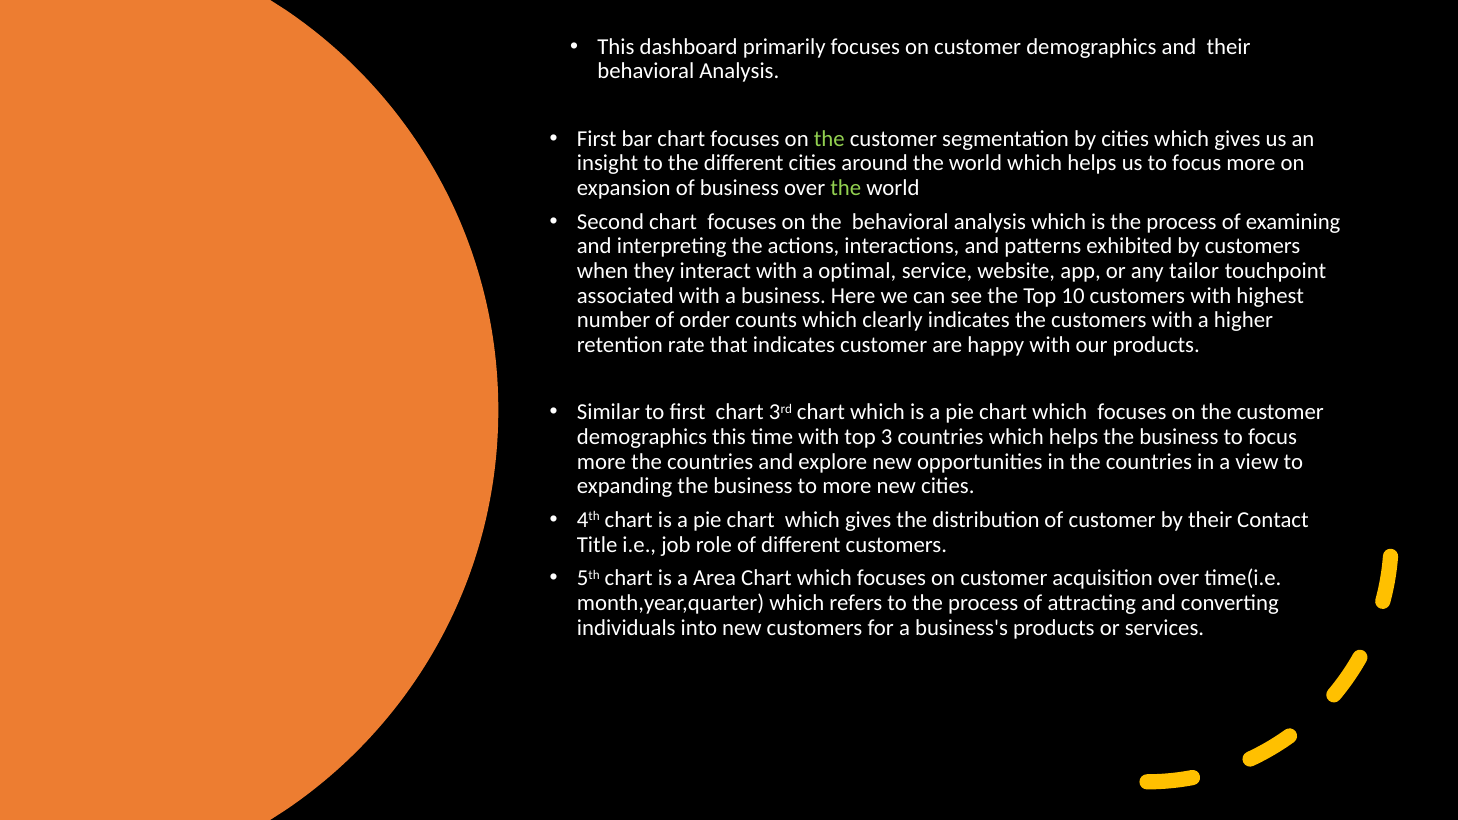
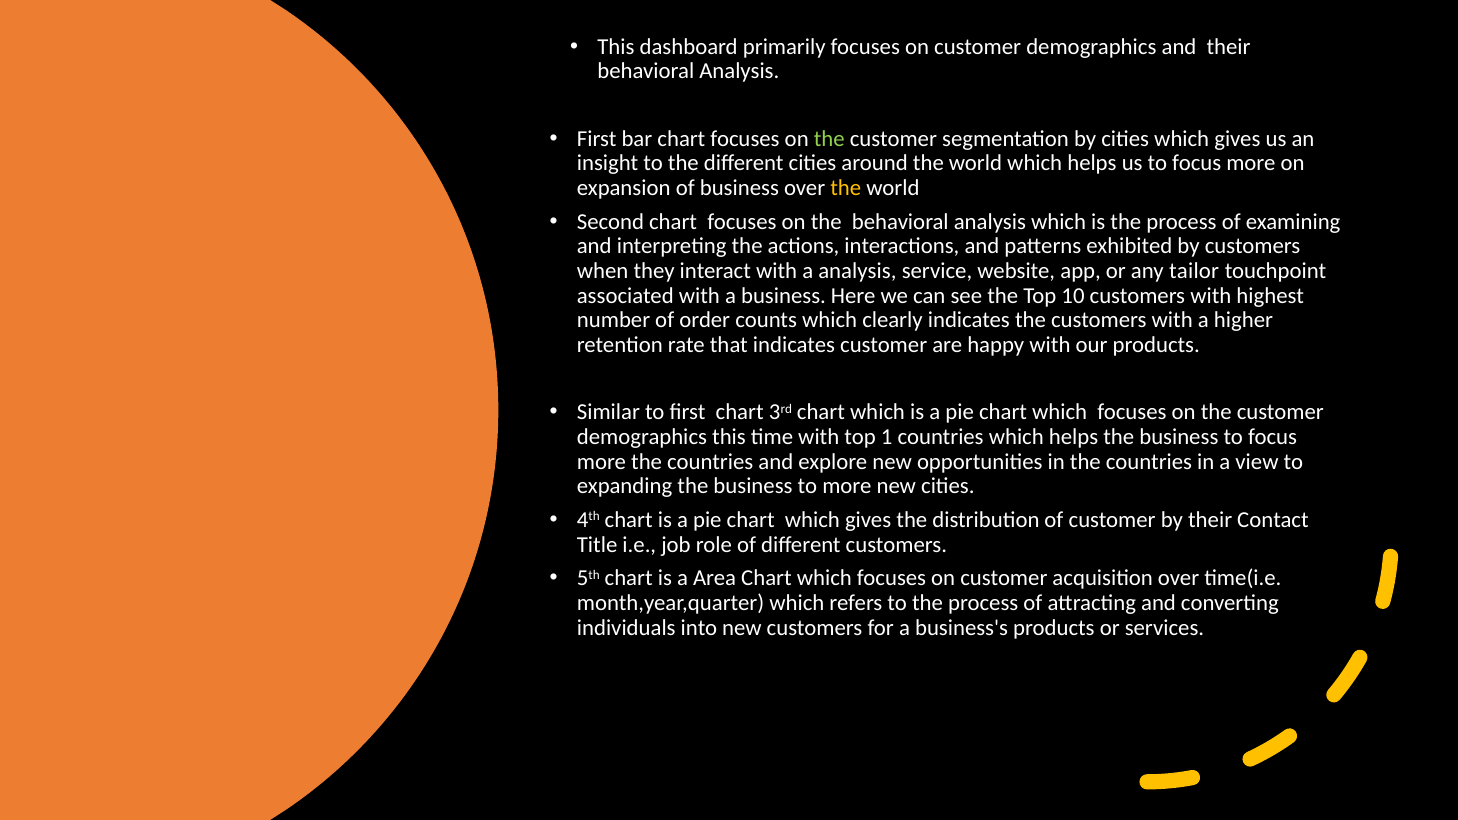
the colour: light green -> yellow (846, 188)
a optimal: optimal -> analysis (857, 271)
3: 3 -> 1 (887, 437)
